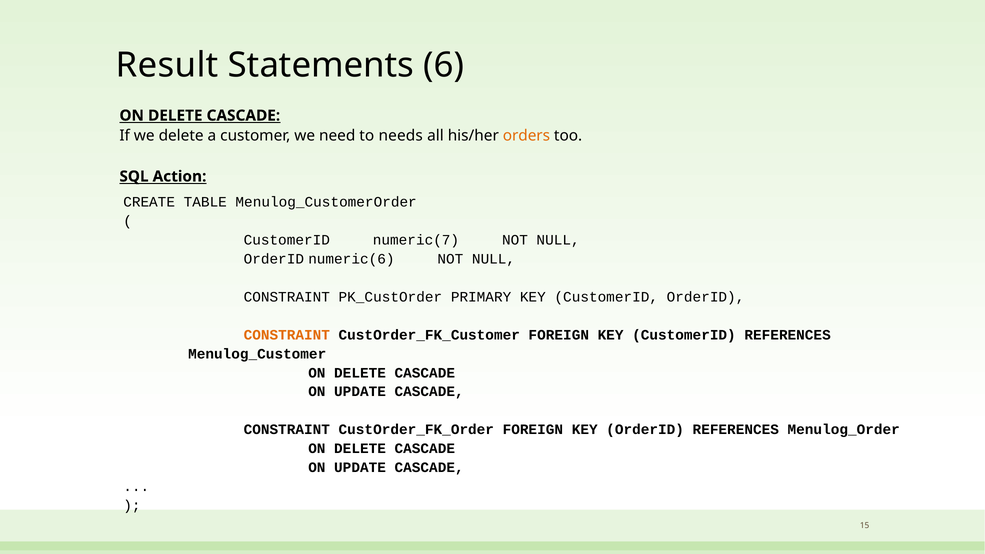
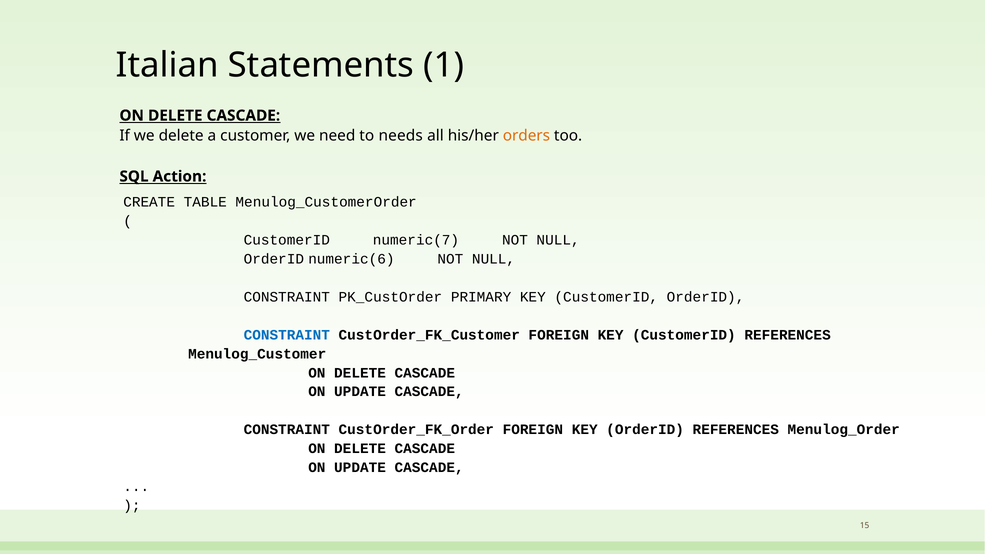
Result: Result -> Italian (167, 65)
6: 6 -> 1 (444, 65)
CONSTRAINT colour: orange -> blue (287, 335)
